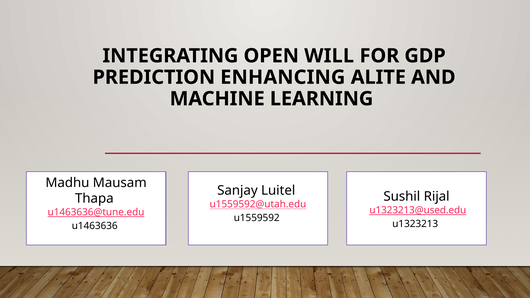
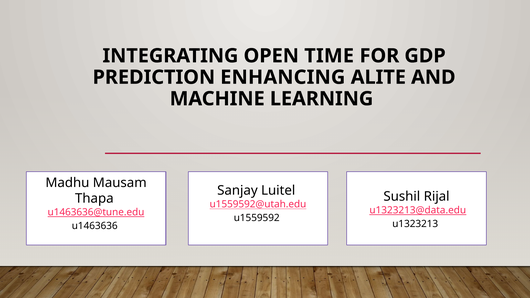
WILL: WILL -> TIME (329, 56)
u1323213@used.edu: u1323213@used.edu -> u1323213@data.edu (418, 210)
